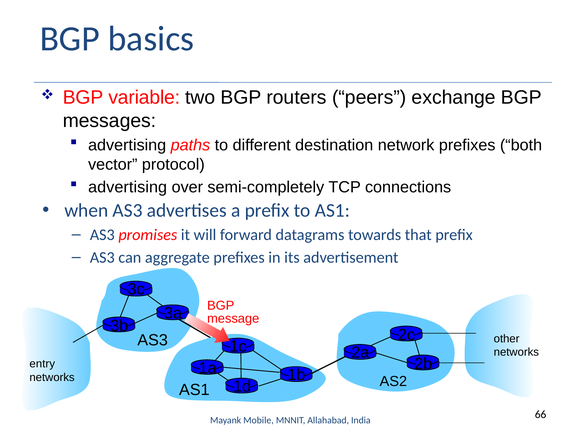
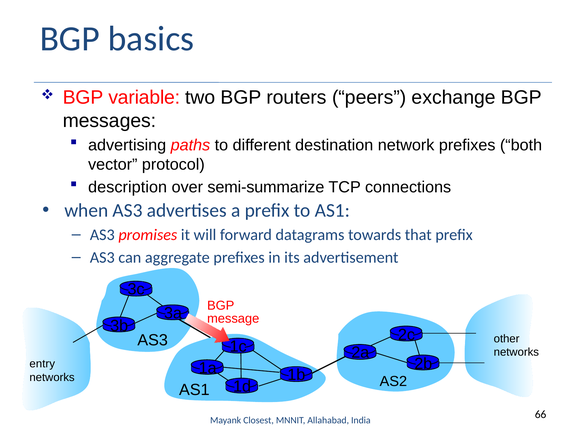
advertising: advertising -> description (128, 187)
semi-completely: semi-completely -> semi-summarize (266, 187)
Mobile: Mobile -> Closest (259, 420)
